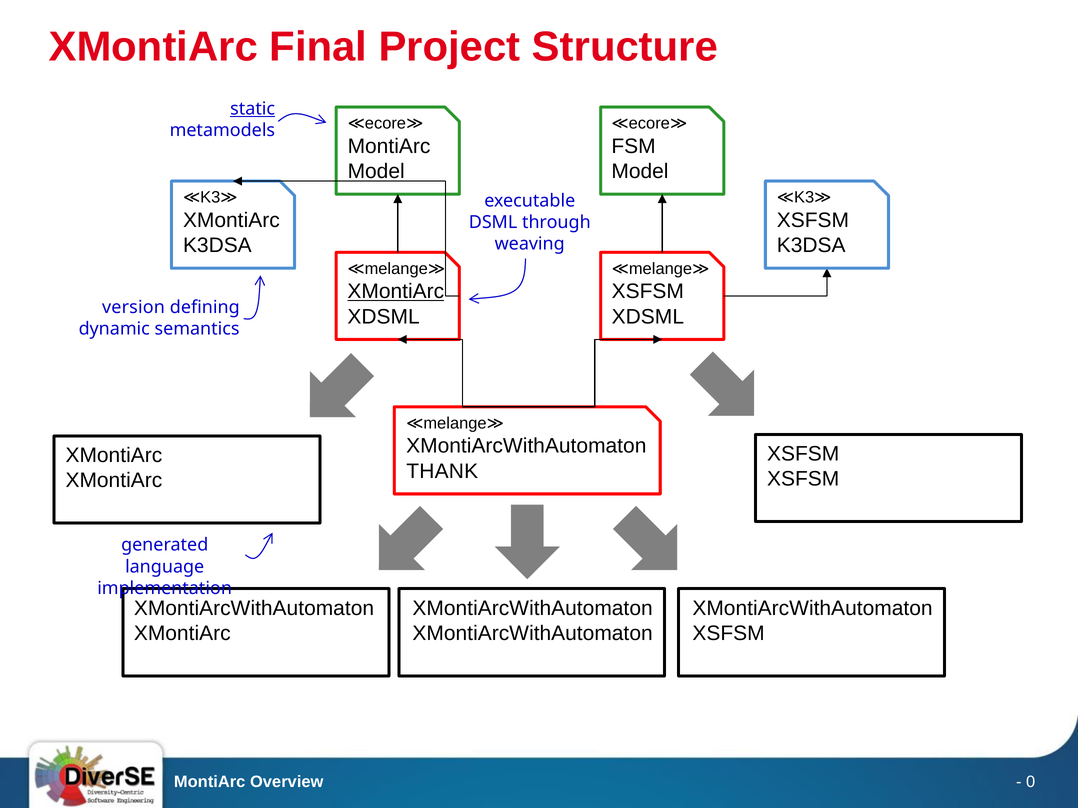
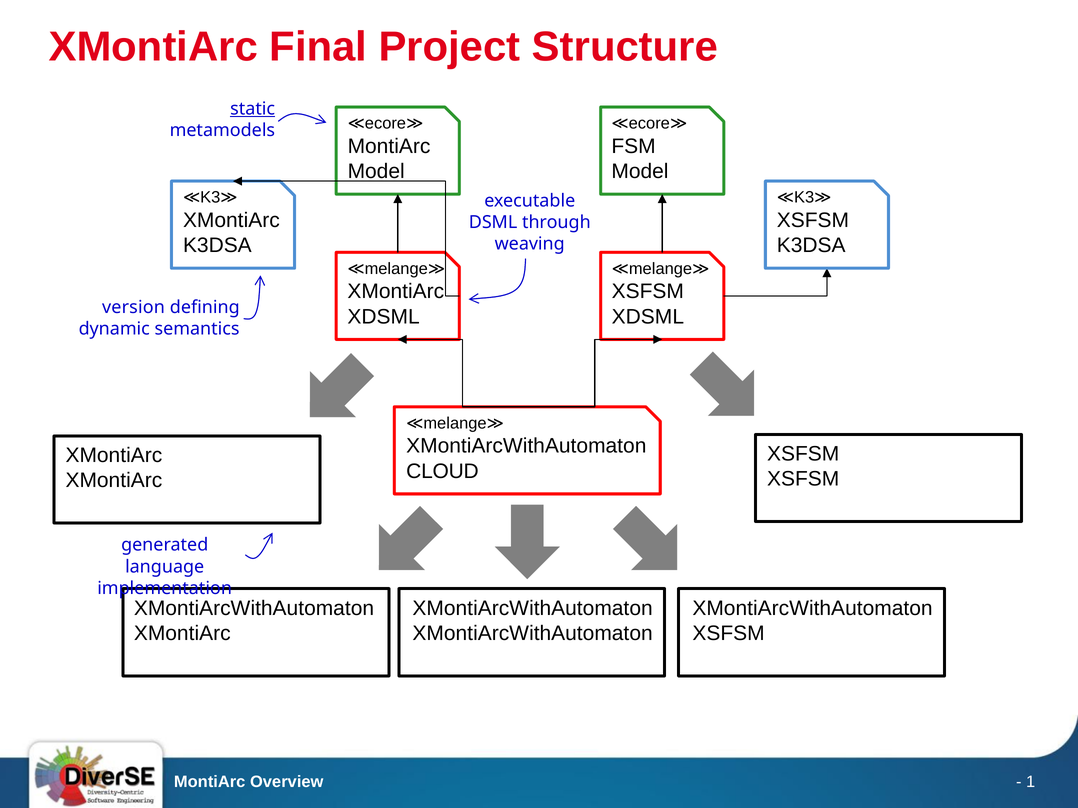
XMontiArc underline: present -> none (396, 292)
THANK: THANK -> CLOUD (442, 471)
0: 0 -> 1 (1031, 782)
